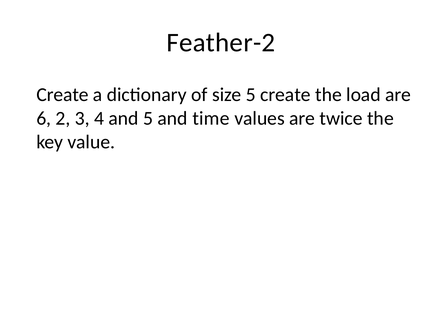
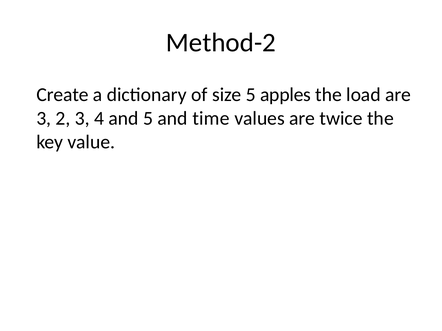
Feather-2: Feather-2 -> Method-2 (221, 43)
5 create: create -> apples (286, 95)
6: 6 -> 3 (44, 119)
